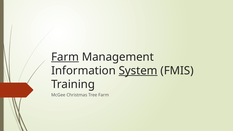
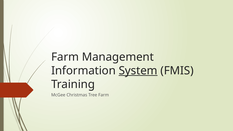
Farm underline: present -> none (65, 57)
